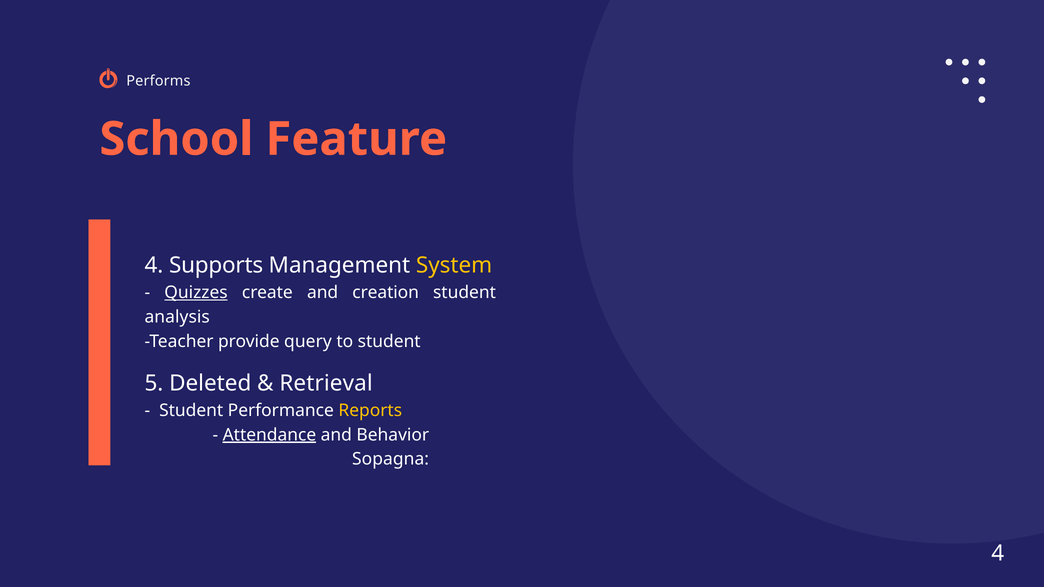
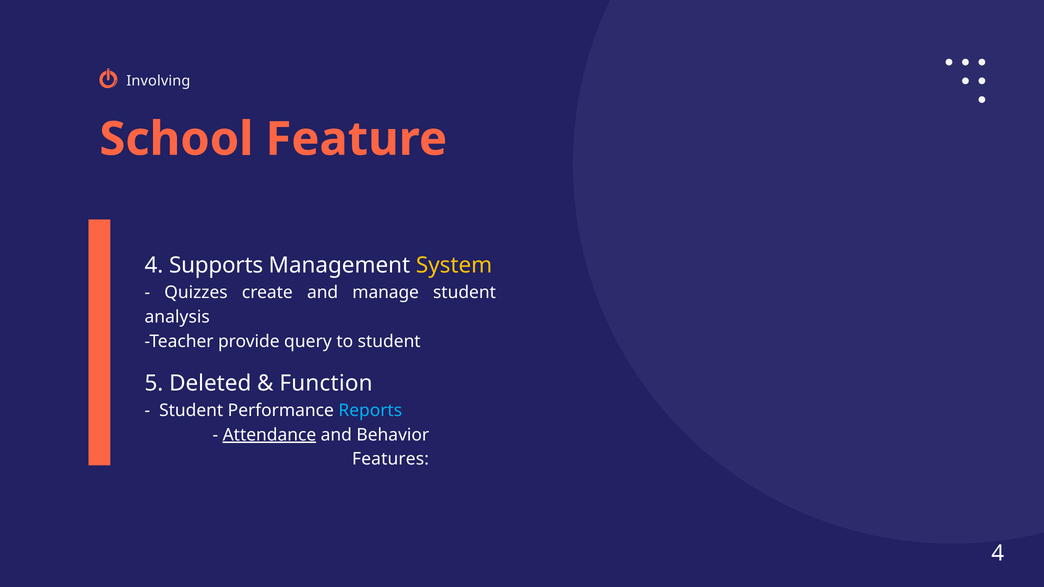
Performs: Performs -> Involving (158, 81)
Quizzes underline: present -> none (196, 293)
creation: creation -> manage (386, 293)
Retrieval: Retrieval -> Function (326, 384)
Reports colour: yellow -> light blue (370, 411)
Sopagna: Sopagna -> Features (391, 459)
